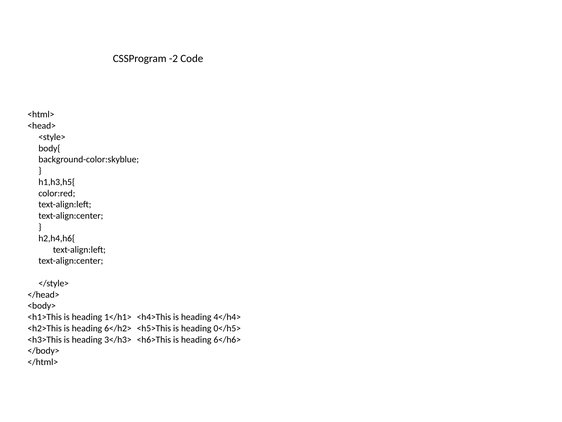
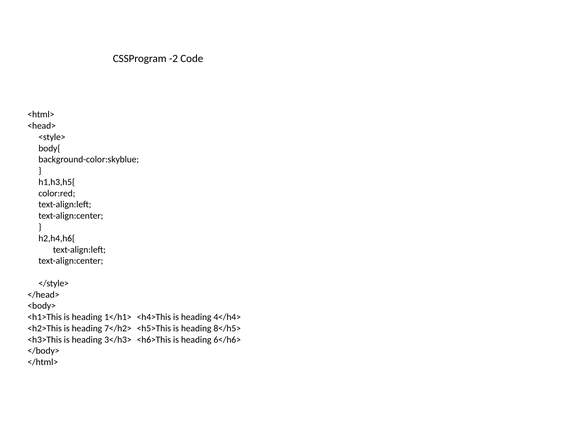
6</h2>: 6</h2> -> 7</h2> (118, 328)
0</h5>: 0</h5> -> 8</h5> (227, 328)
